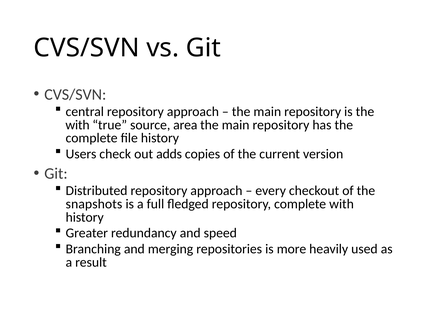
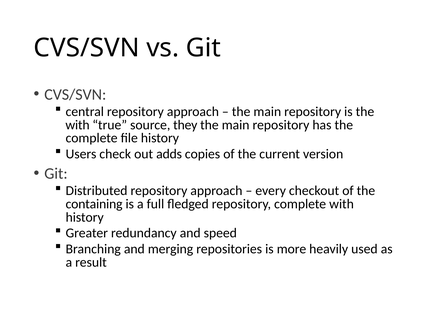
area: area -> they (185, 125)
snapshots: snapshots -> containing (94, 204)
